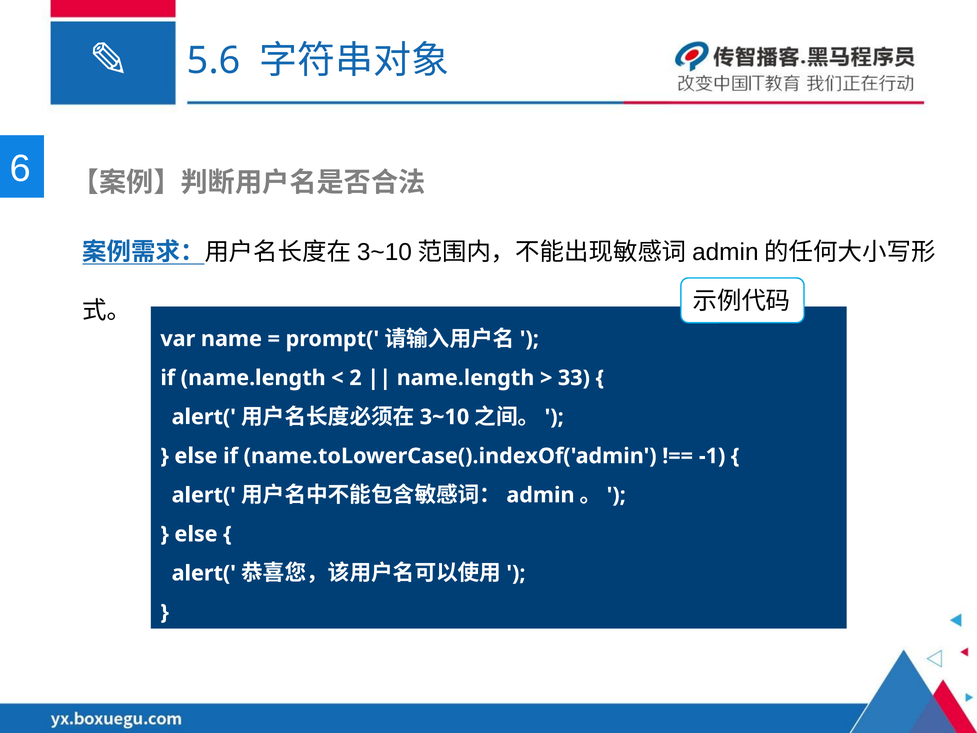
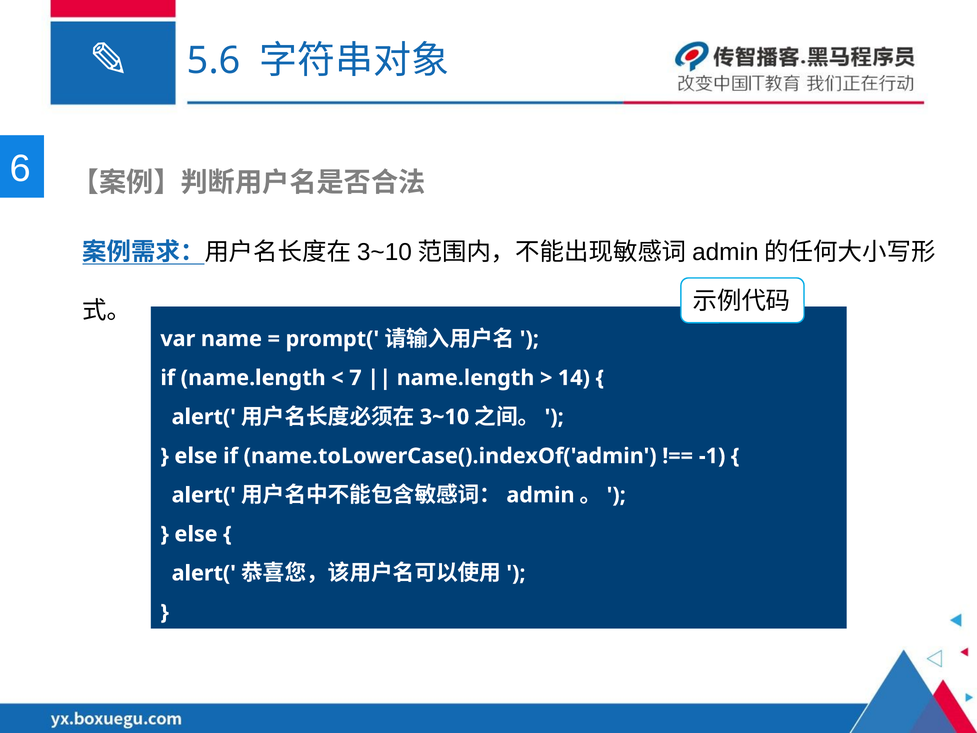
2: 2 -> 7 (355, 378)
33: 33 -> 14 (574, 378)
